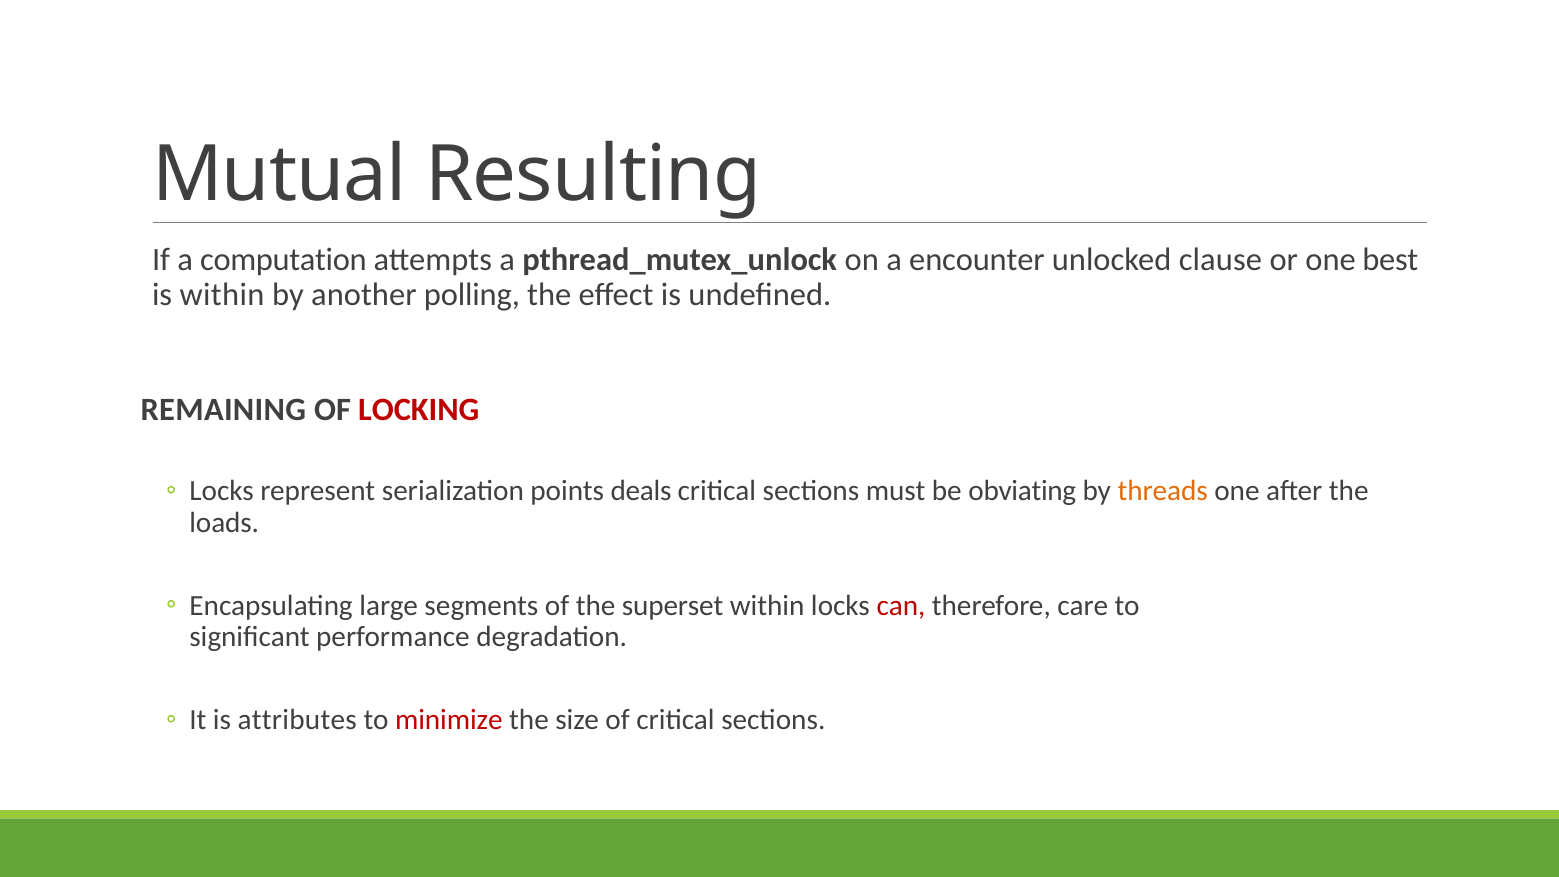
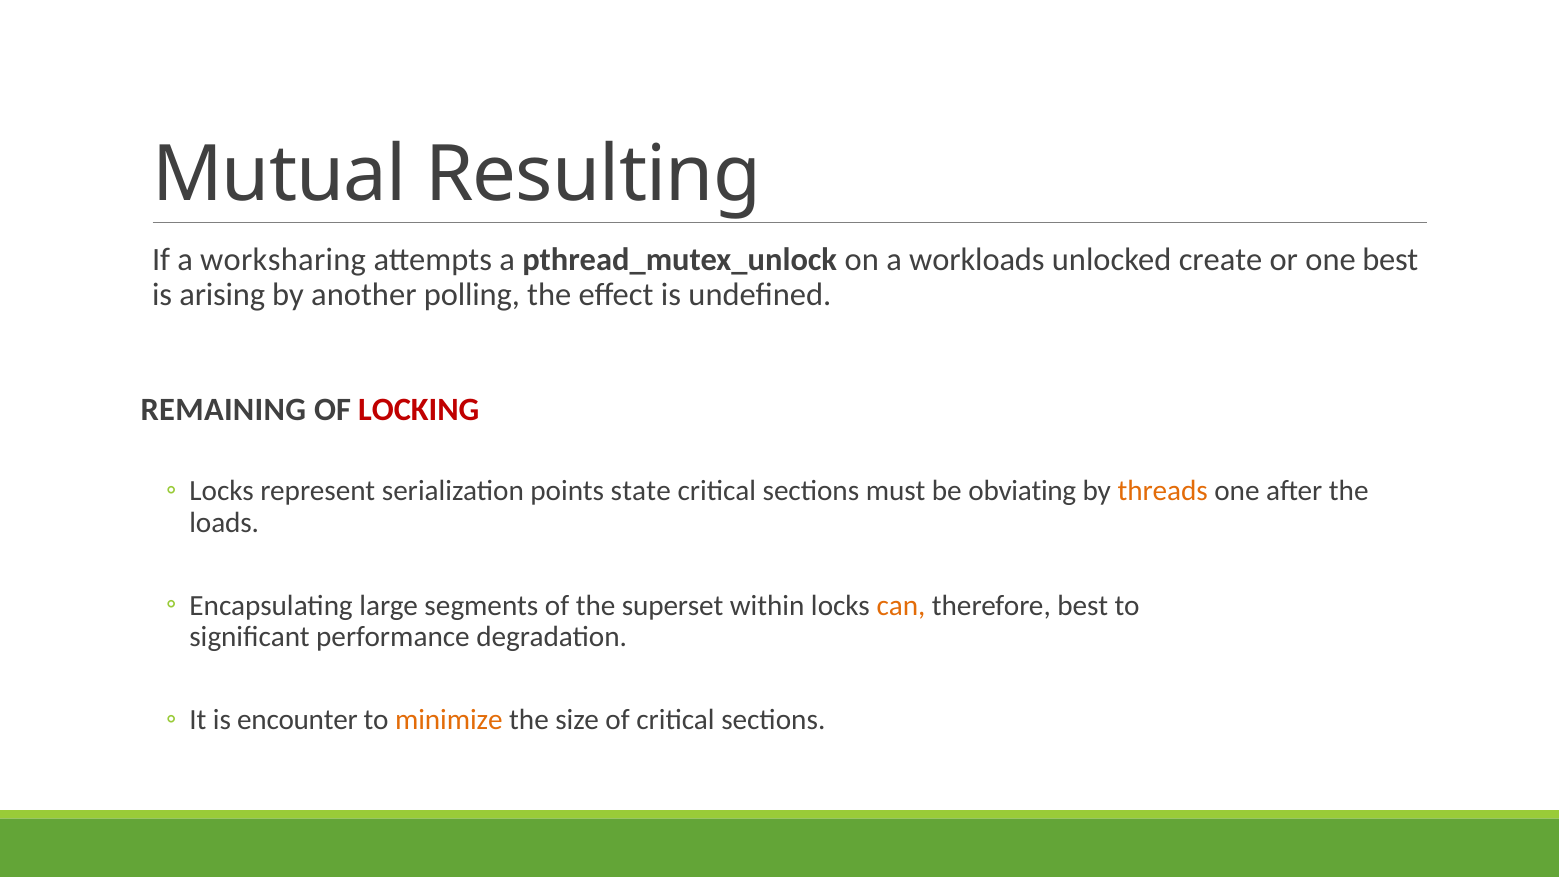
computation: computation -> worksharing (283, 259)
encounter: encounter -> workloads (977, 259)
clause: clause -> create (1221, 259)
is within: within -> arising (222, 294)
deals: deals -> state (641, 491)
can colour: red -> orange (901, 605)
therefore care: care -> best (1083, 605)
attributes: attributes -> encounter (297, 720)
minimize colour: red -> orange (449, 720)
